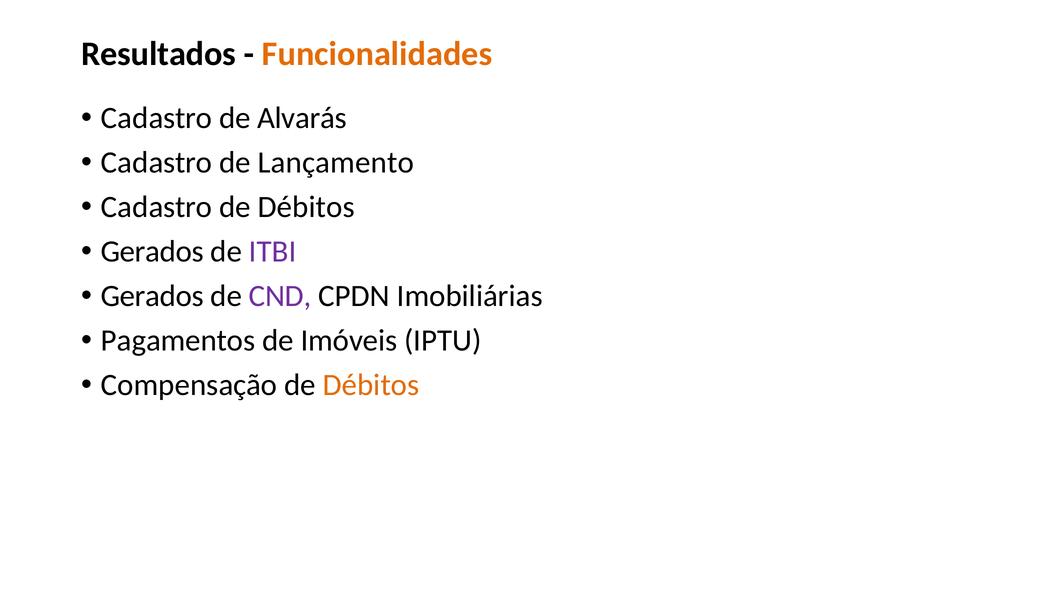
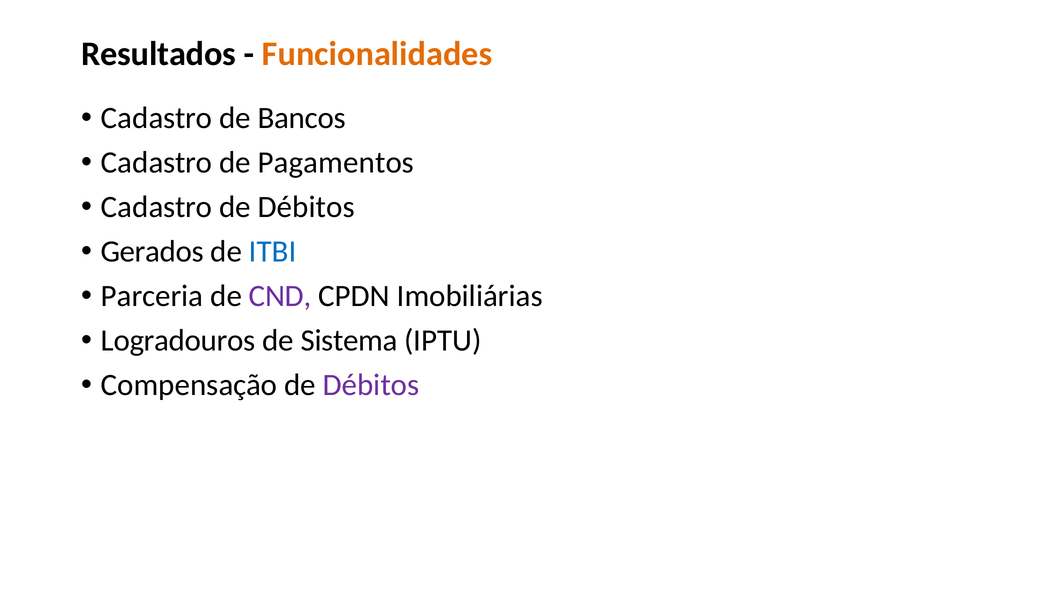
Alvarás: Alvarás -> Bancos (302, 118)
Lançamento: Lançamento -> Pagamentos (336, 163)
ITBI colour: purple -> blue (273, 252)
Gerados: Gerados -> Parceria (152, 296)
Pagamentos: Pagamentos -> Logradouros (178, 341)
Imóveis: Imóveis -> Sistema (349, 341)
Débitos colour: orange -> purple (371, 385)
